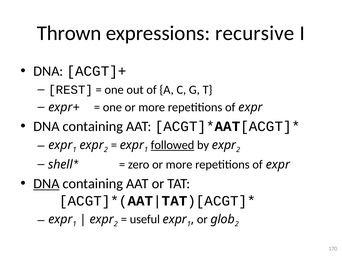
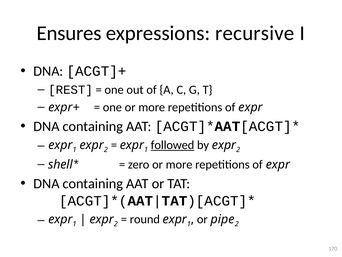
Thrown: Thrown -> Ensures (69, 33)
DNA underline: present -> none (46, 183)
useful: useful -> round (145, 219)
glob: glob -> pipe (223, 219)
